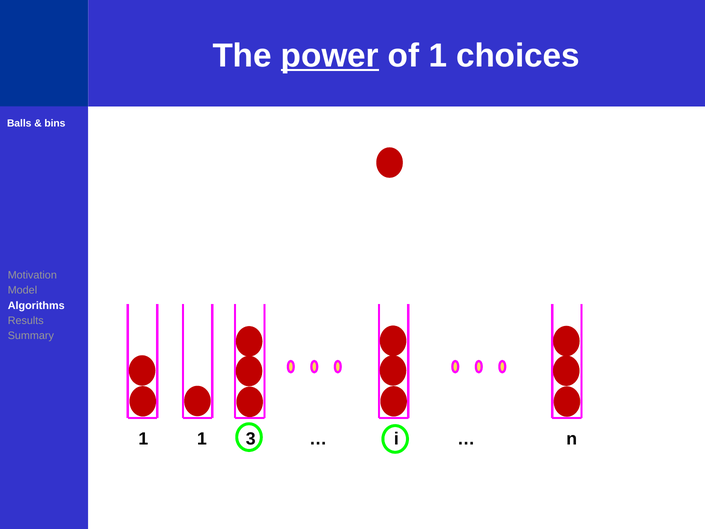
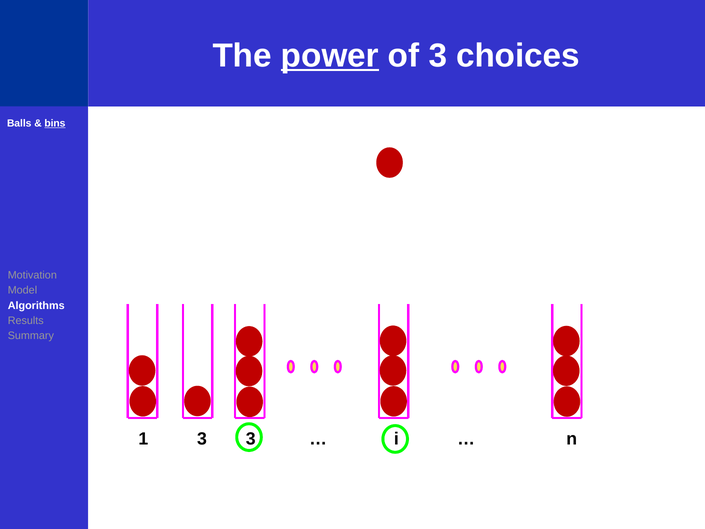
of 1: 1 -> 3 (438, 56)
bins underline: none -> present (55, 123)
1 1: 1 -> 3 (202, 439)
